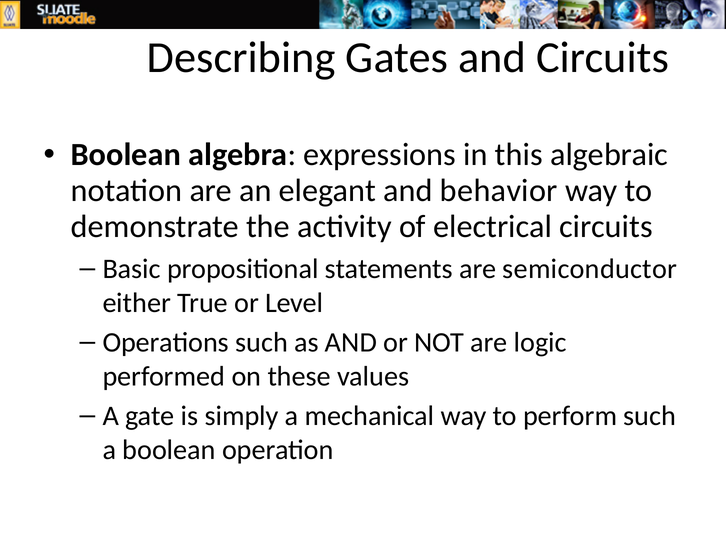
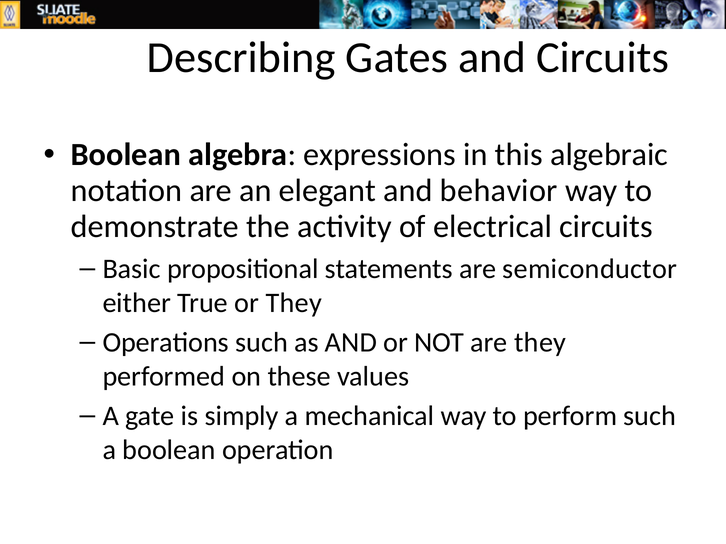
or Level: Level -> They (294, 303)
are logic: logic -> they (540, 343)
